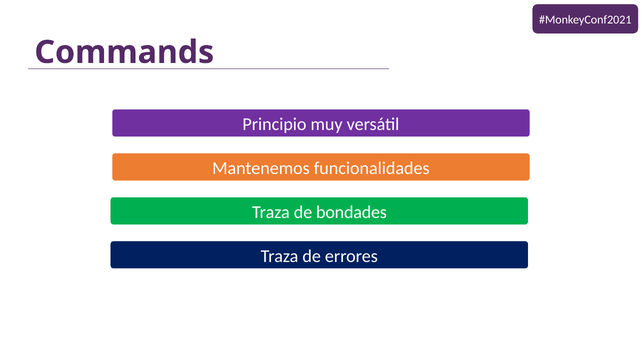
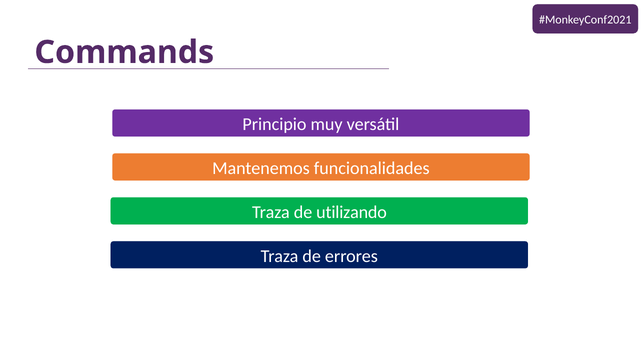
bondades: bondades -> utilizando (352, 212)
